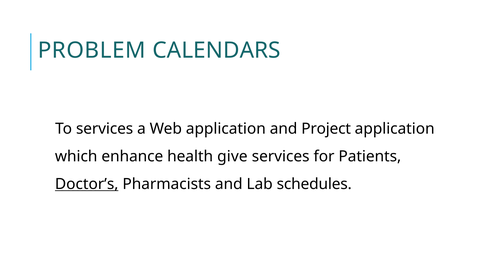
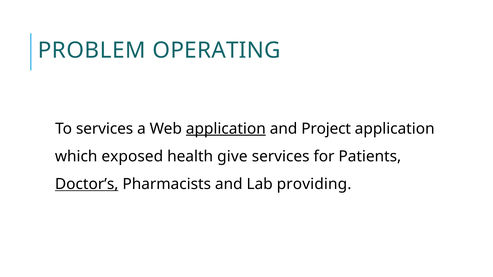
CALENDARS: CALENDARS -> OPERATING (217, 50)
application underline: none -> present (226, 129)
enhance: enhance -> exposed (132, 157)
schedules: schedules -> providing (314, 184)
